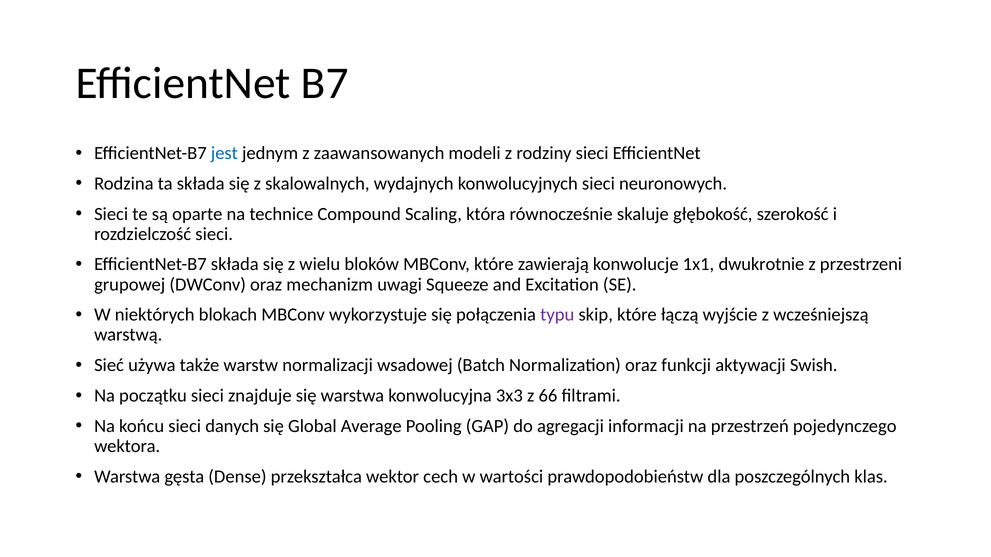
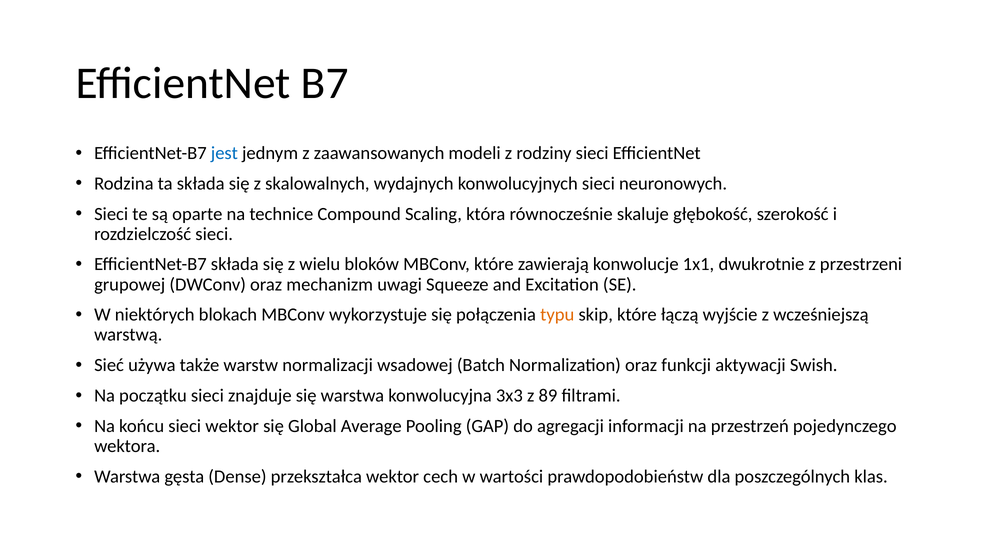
typu colour: purple -> orange (557, 315)
66: 66 -> 89 (548, 396)
sieci danych: danych -> wektor (232, 426)
